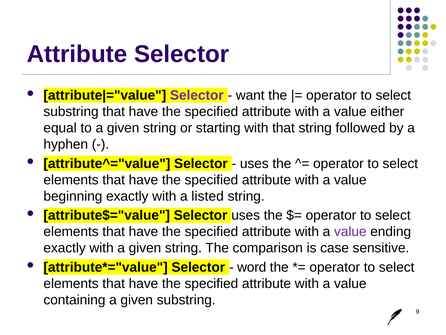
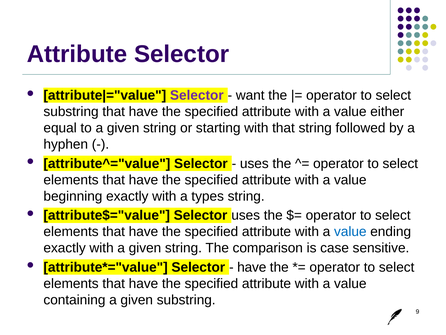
listed: listed -> types (208, 196)
value colour: purple -> blue (350, 231)
word: word -> have (252, 267)
